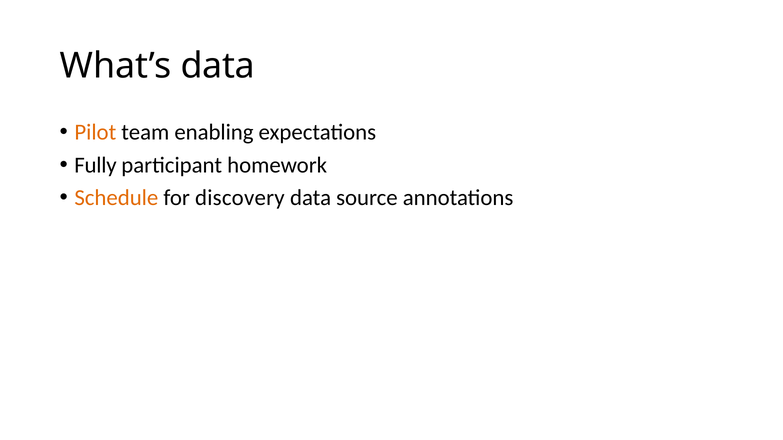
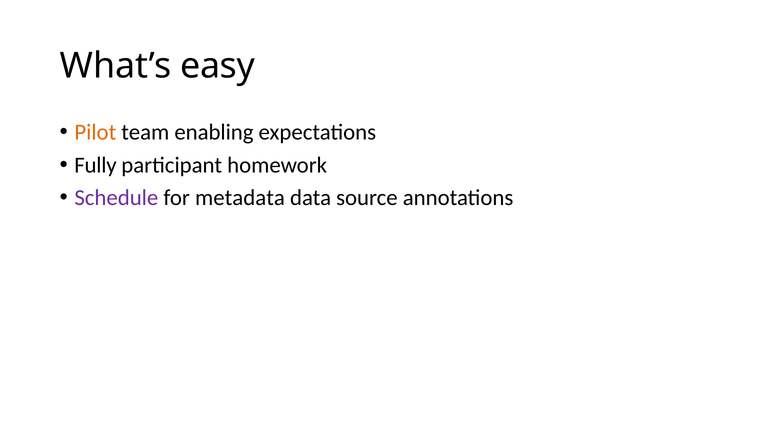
What’s data: data -> easy (218, 66)
Schedule colour: orange -> purple (116, 198)
discovery: discovery -> metadata (240, 198)
